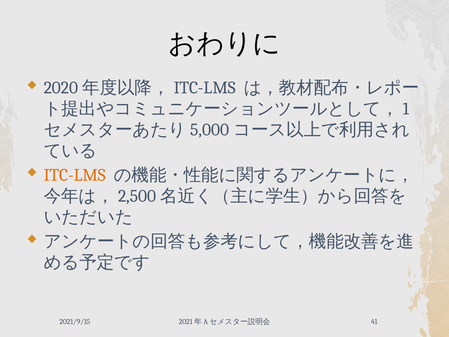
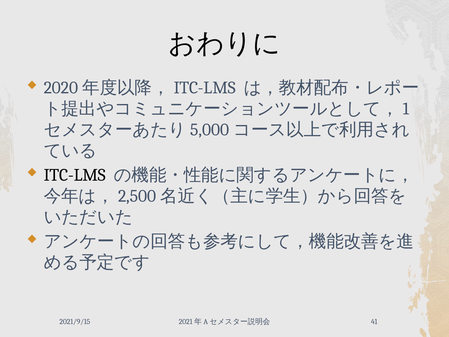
ITC-LMS colour: orange -> black (75, 175)
